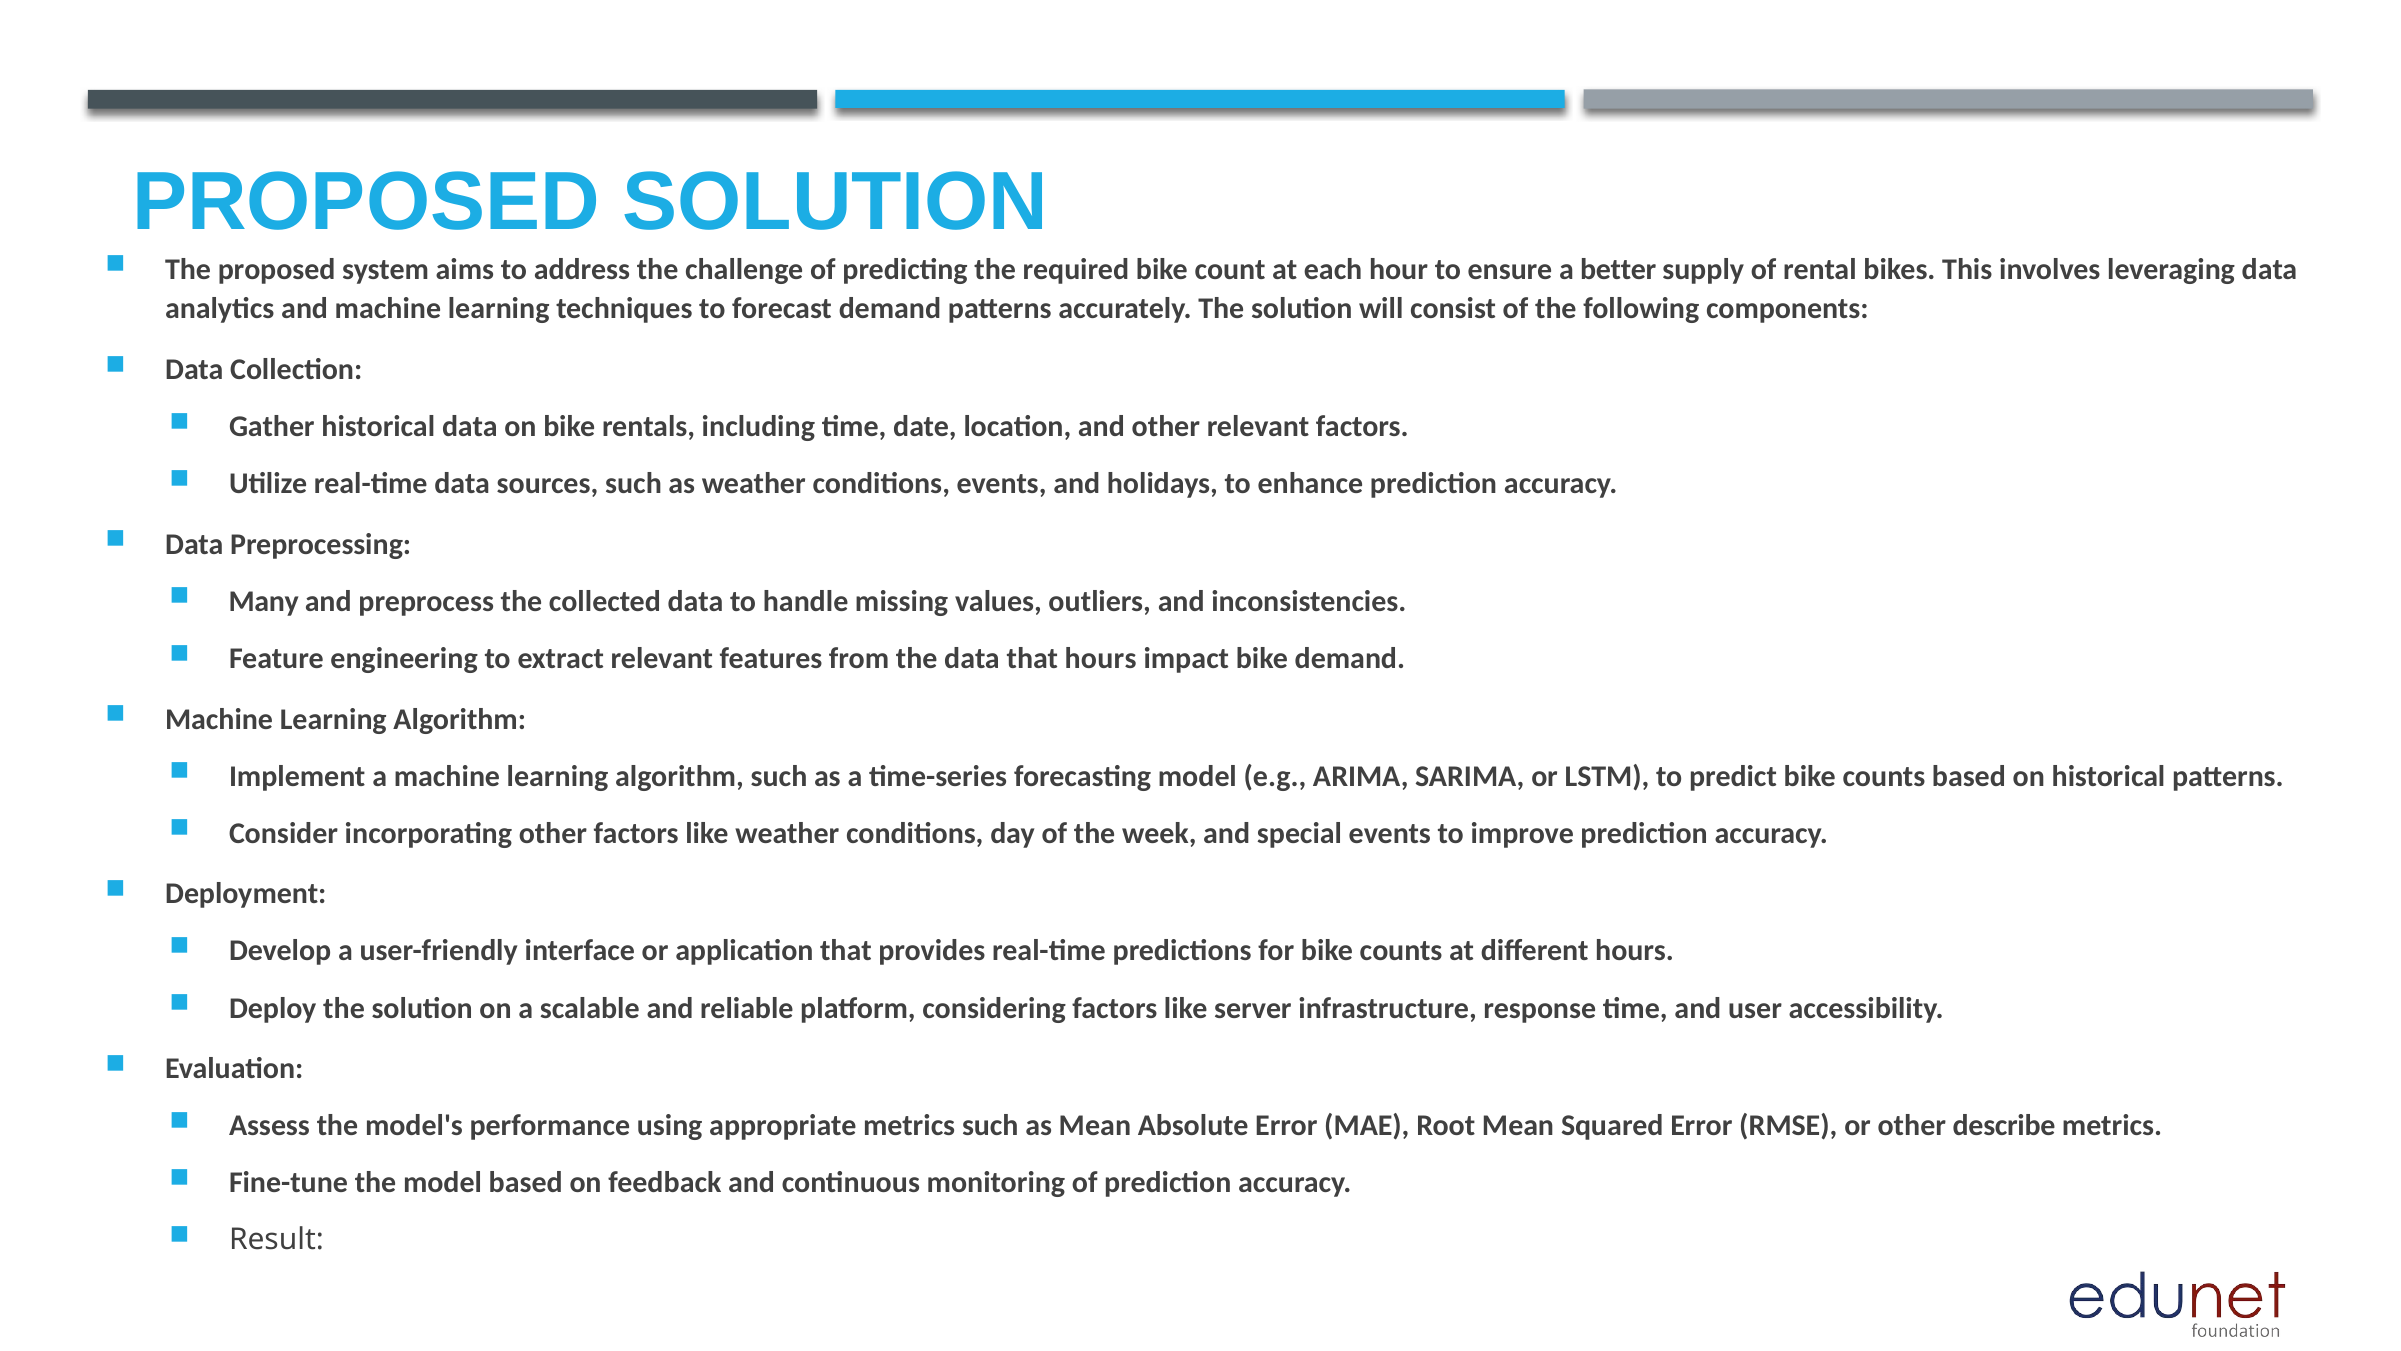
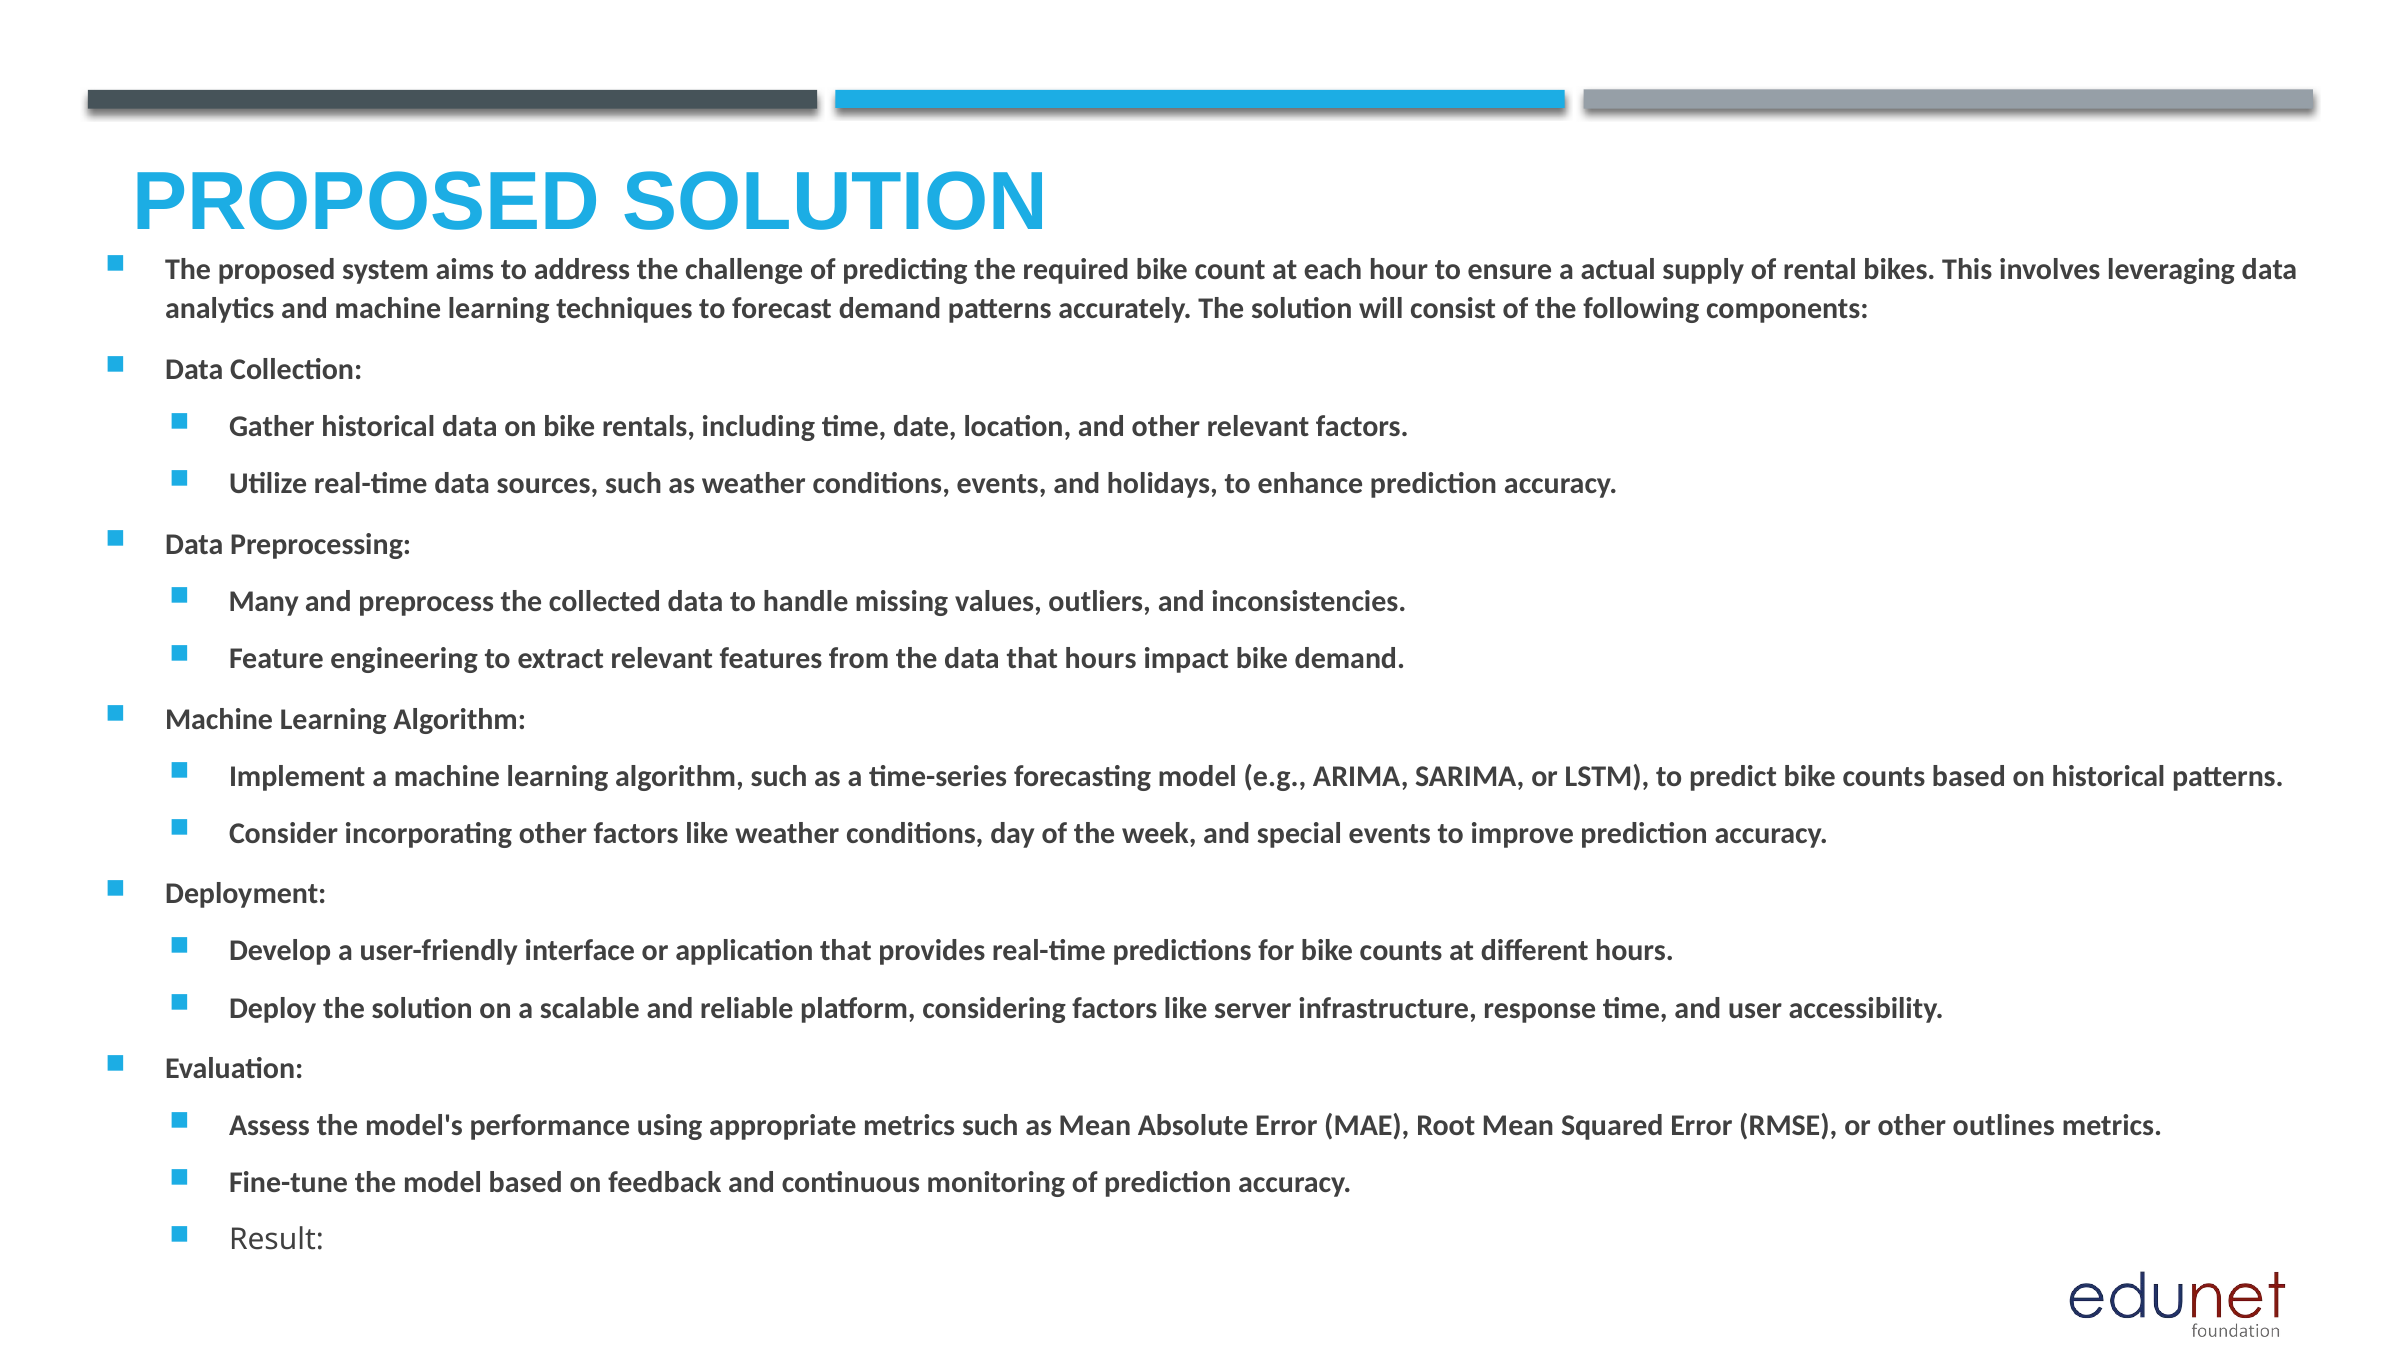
better: better -> actual (1618, 269)
describe: describe -> outlines (2004, 1125)
